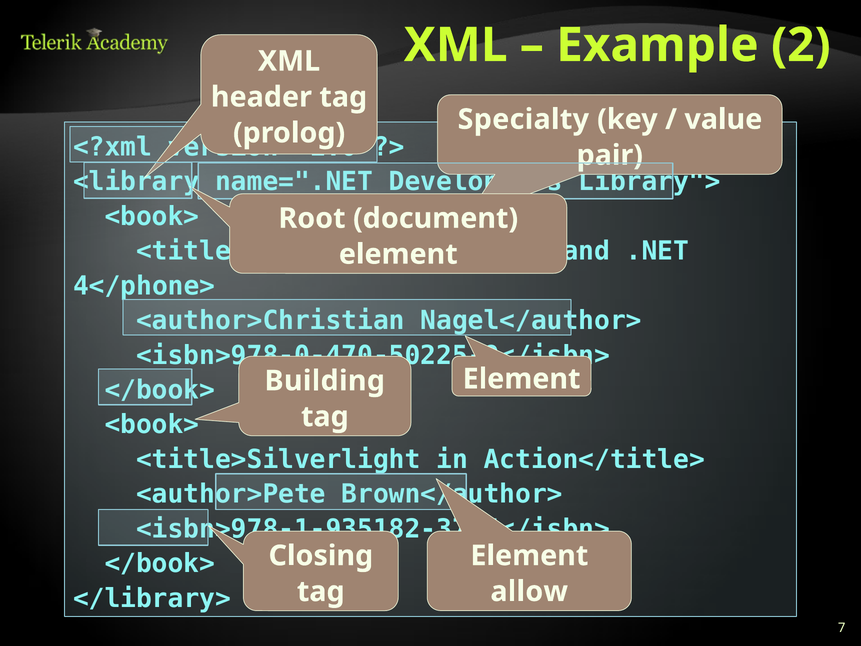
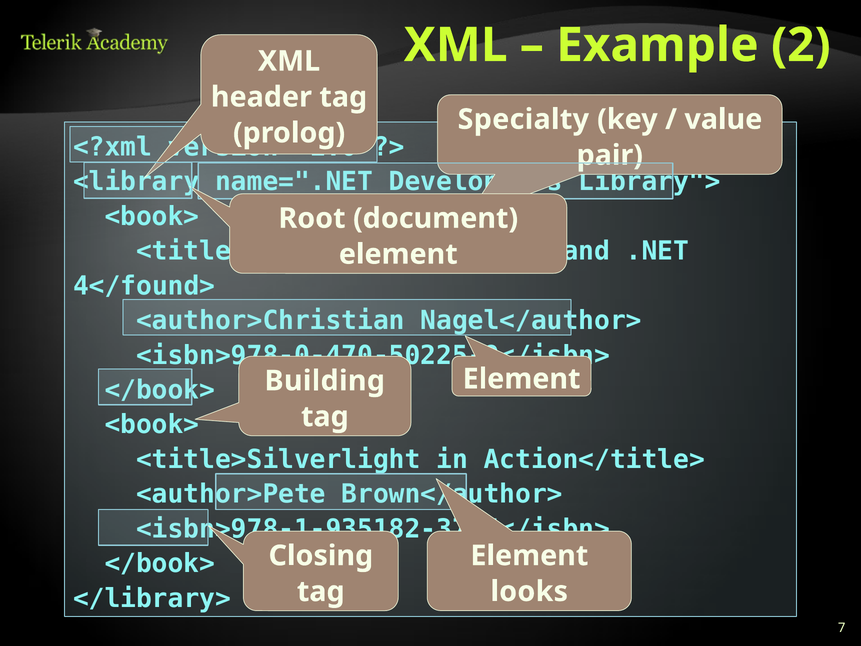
4</phone>: 4</phone> -> 4</found> (144, 286)
allow: allow -> looks (529, 591)
